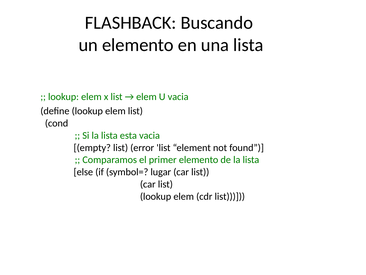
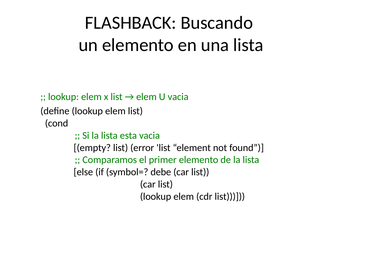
lugar: lugar -> debe (161, 172)
